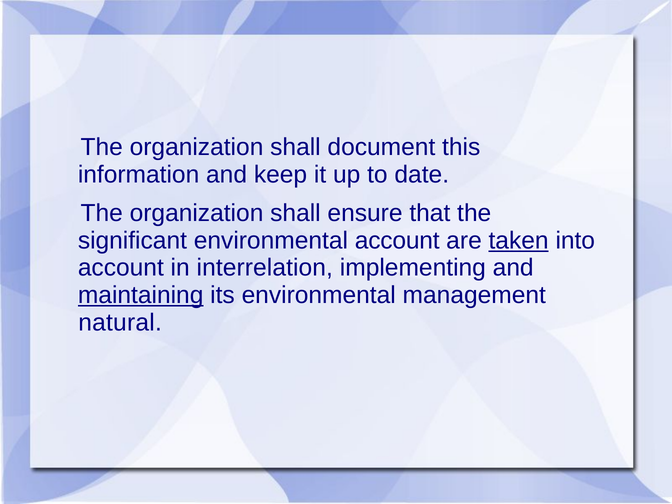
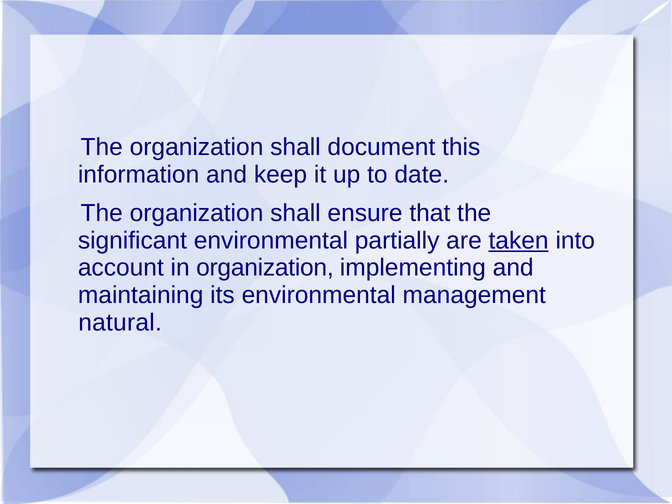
environmental account: account -> partially (397, 240)
in interrelation: interrelation -> organization (265, 268)
maintaining underline: present -> none (141, 295)
